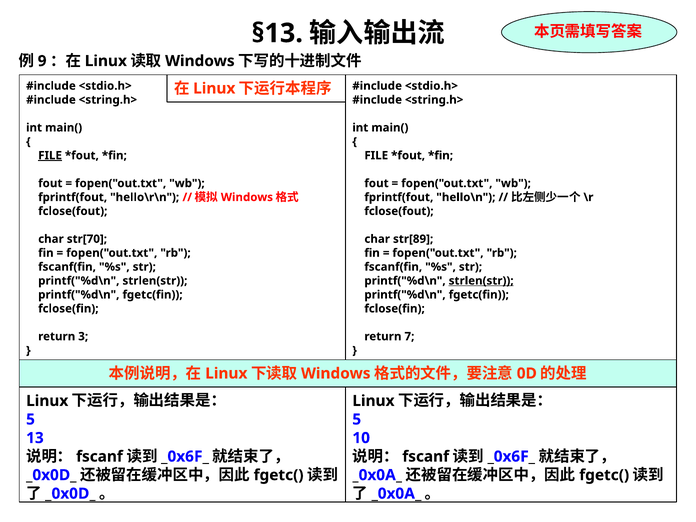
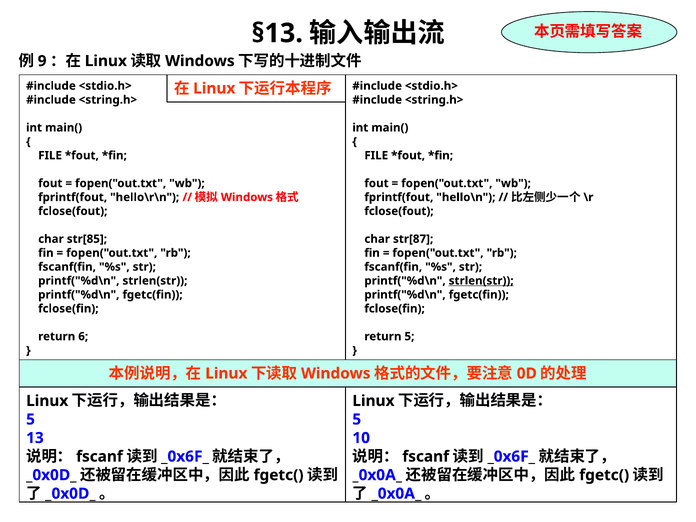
FILE underline: present -> none (50, 155)
str[70: str[70 -> str[85 (87, 239)
str[89: str[89 -> str[87 (413, 239)
3: 3 -> 6 (83, 336)
return 7: 7 -> 5 (409, 336)
